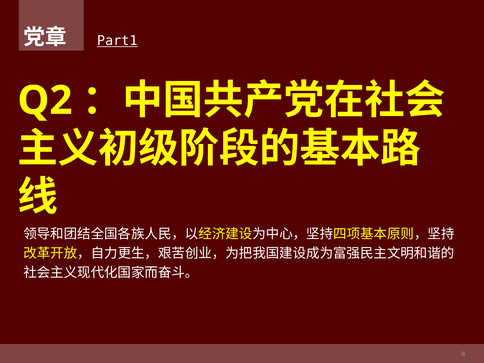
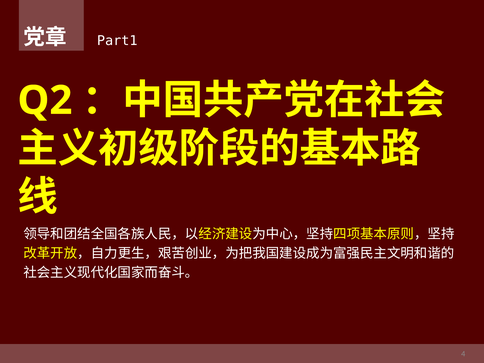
Part1 underline: present -> none (117, 41)
